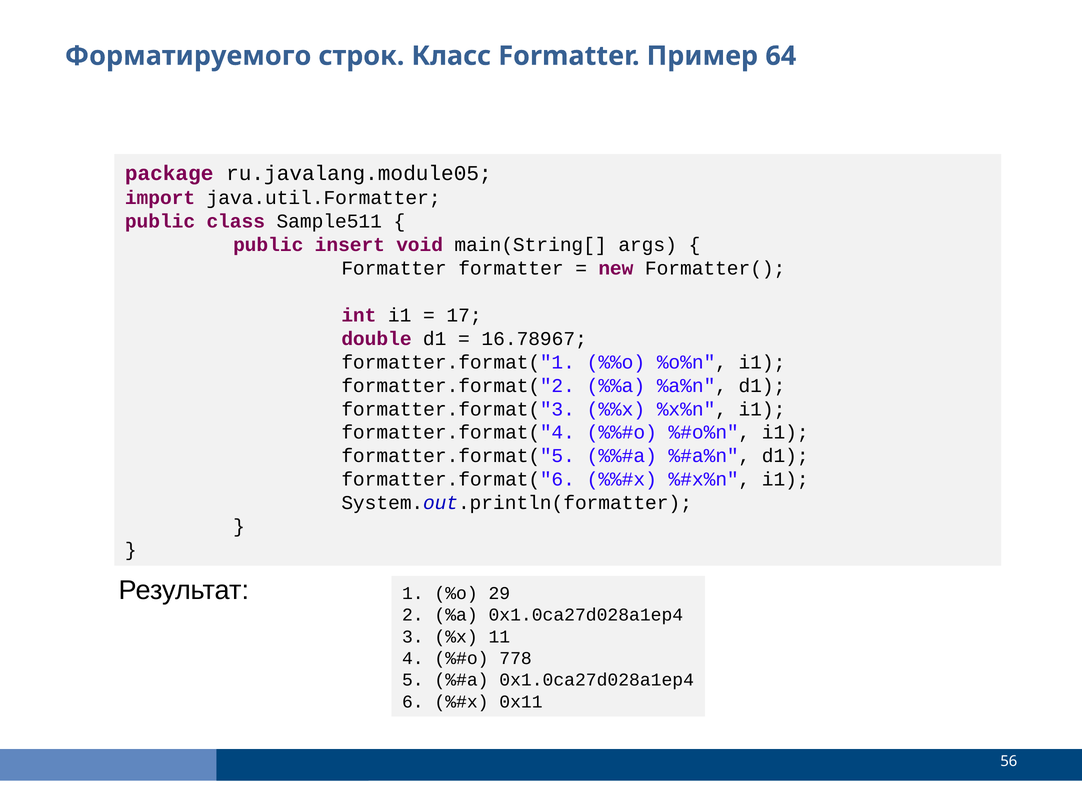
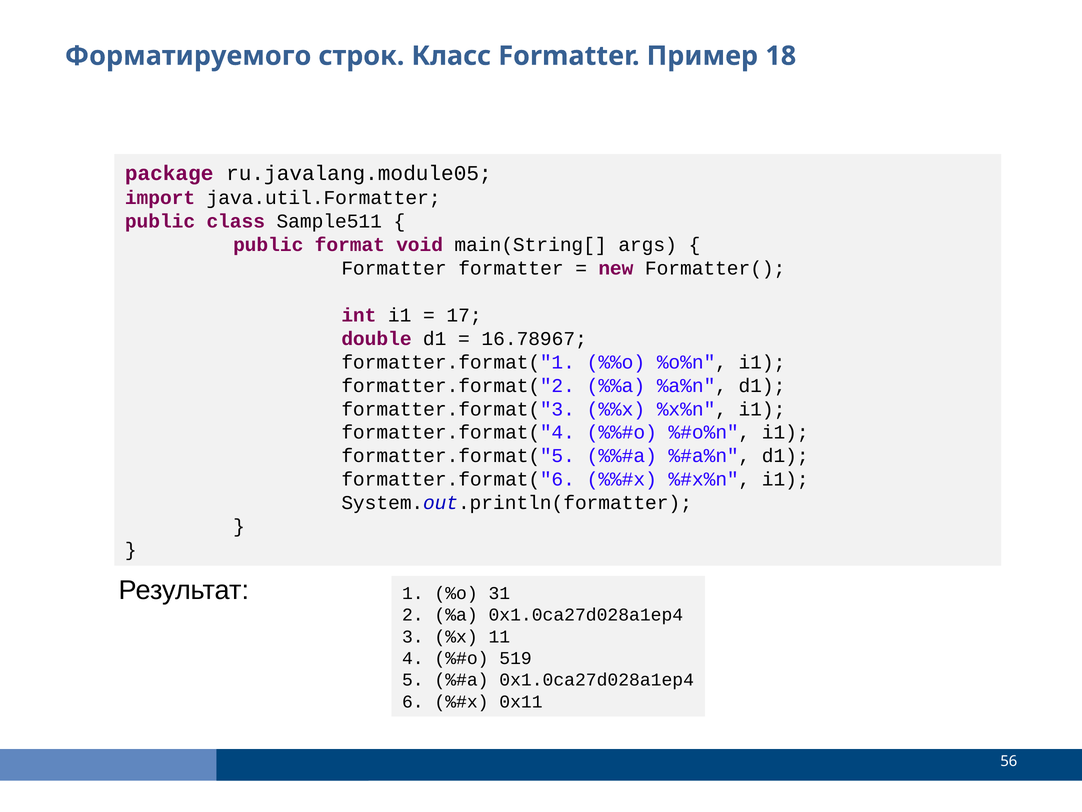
64: 64 -> 18 (781, 56)
insert: insert -> format (350, 244)
29: 29 -> 31 (499, 593)
778: 778 -> 519 (516, 658)
